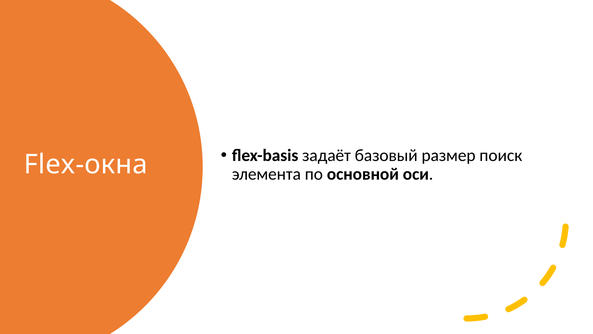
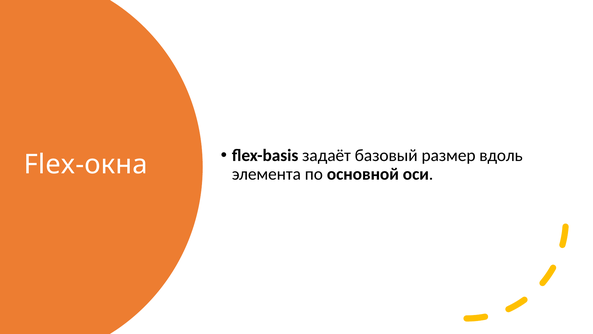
поиск: поиск -> вдоль (501, 155)
